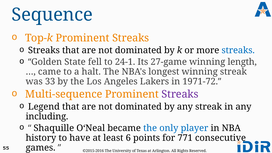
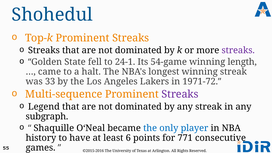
Sequence: Sequence -> Shohedul (52, 15)
streaks colour: blue -> purple (238, 50)
27-game: 27-game -> 54-game (169, 62)
including: including -> subgraph (47, 116)
